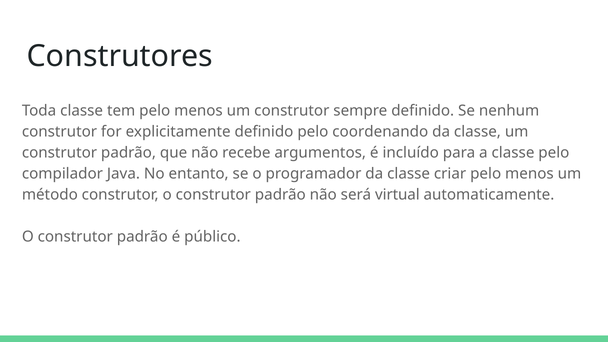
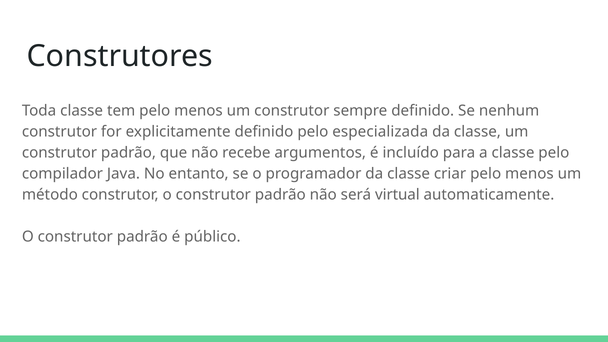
coordenando: coordenando -> especializada (380, 132)
